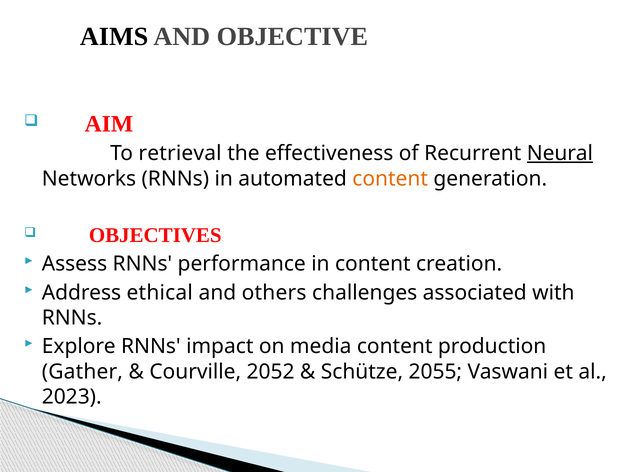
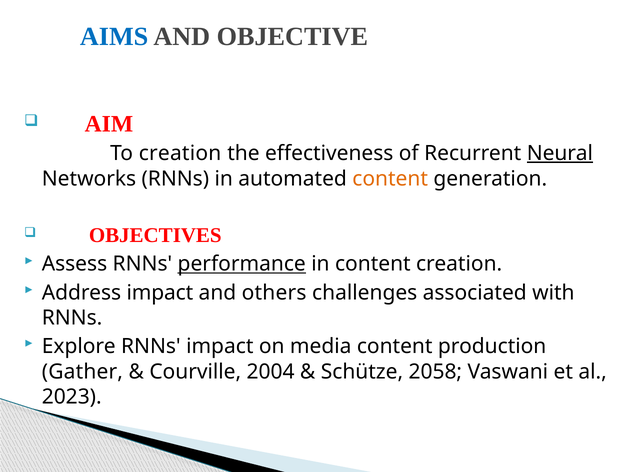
AIMS colour: black -> blue (114, 36)
To retrieval: retrieval -> creation (180, 153)
performance underline: none -> present (242, 264)
Address ethical: ethical -> impact (160, 292)
2052: 2052 -> 2004 (271, 371)
2055: 2055 -> 2058 (435, 371)
